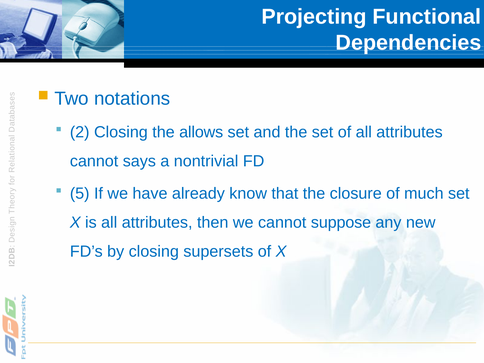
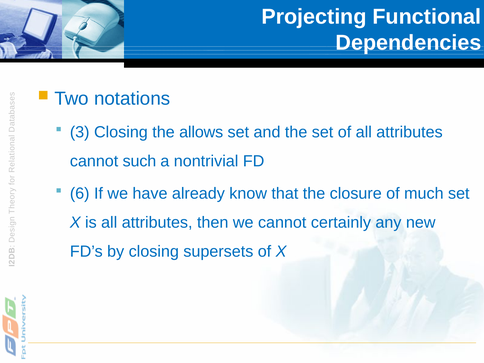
2: 2 -> 3 (80, 132)
says: says -> such (139, 161)
5: 5 -> 6 (80, 194)
suppose: suppose -> certainly (341, 223)
